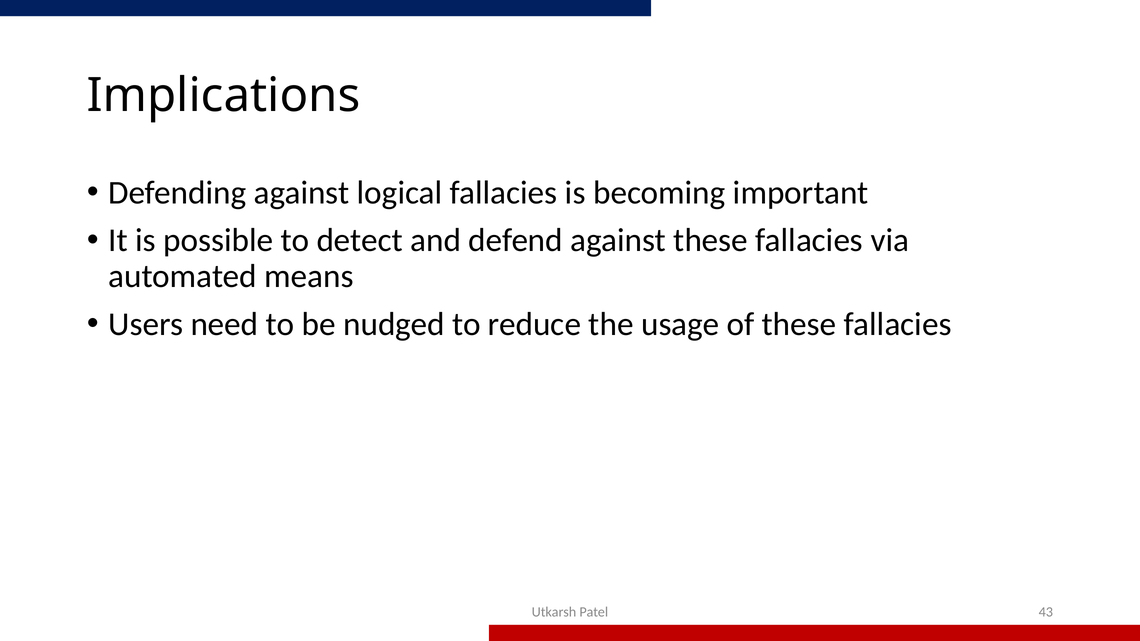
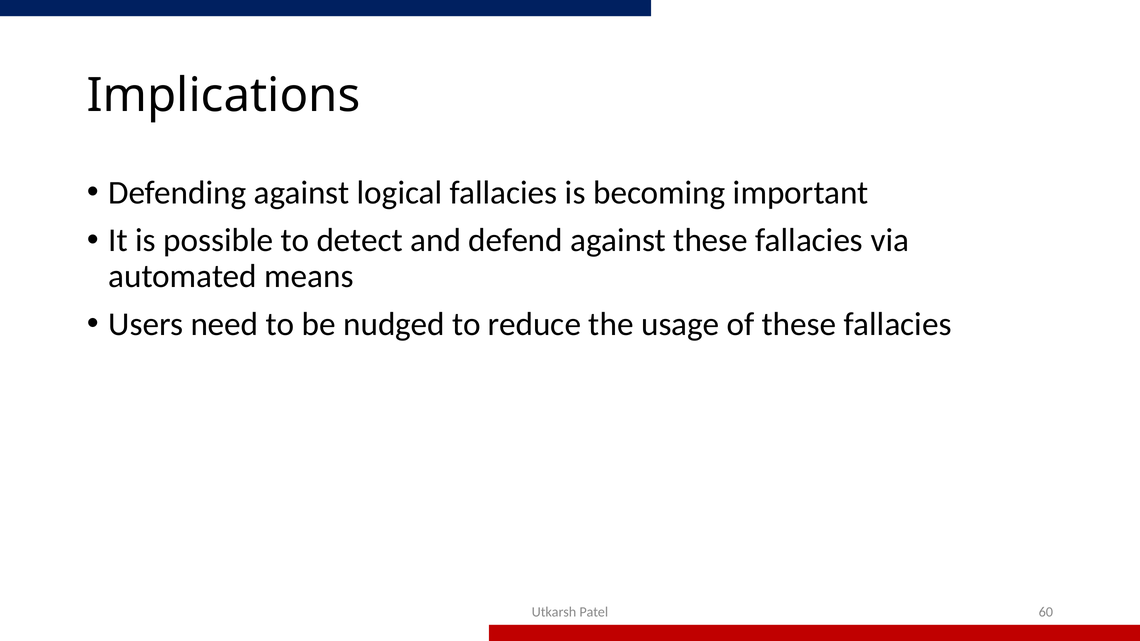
43: 43 -> 60 (1046, 612)
